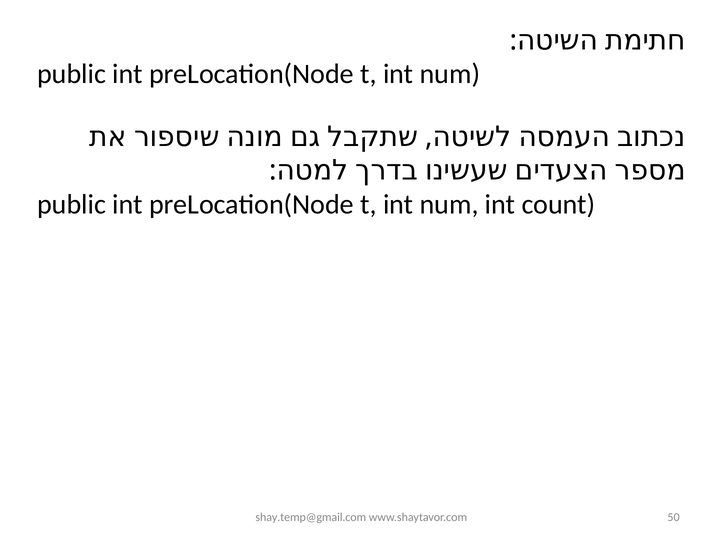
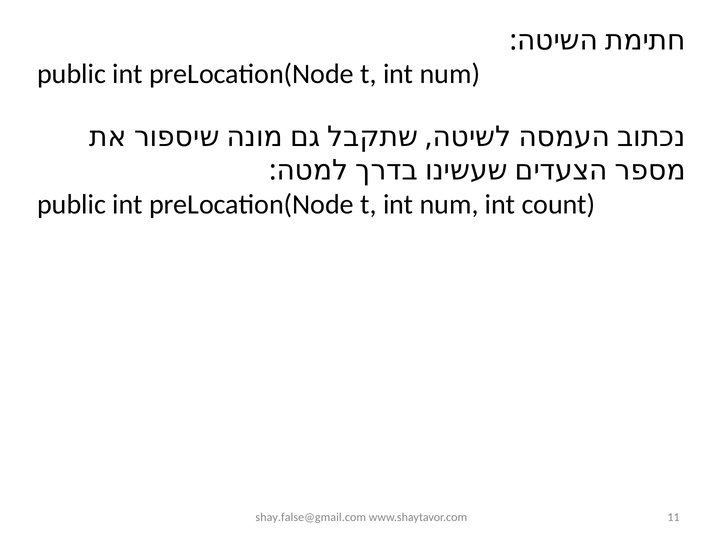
shay.temp@gmail.com: shay.temp@gmail.com -> shay.false@gmail.com (311, 518)
50: 50 -> 11 (674, 518)
